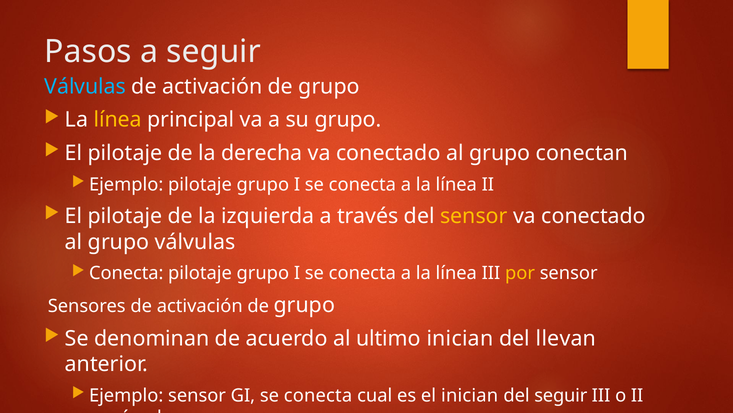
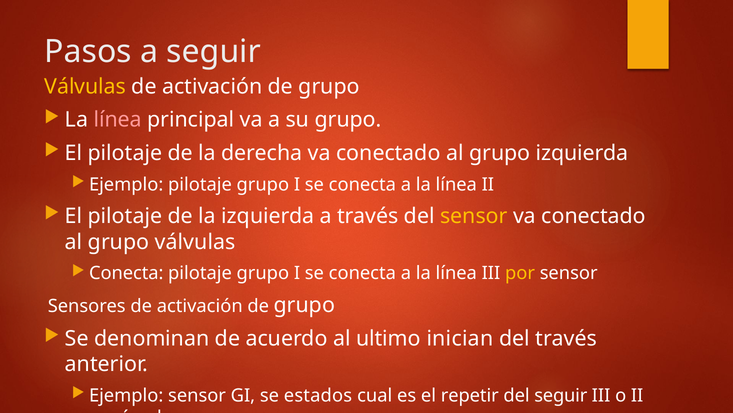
Válvulas colour: light blue -> yellow (85, 86)
línea colour: yellow -> pink (118, 120)
grupo conectan: conectan -> izquierda (582, 153)
del llevan: llevan -> través (566, 338)
GI se conecta: conecta -> estados (318, 395)
el inician: inician -> repetir (470, 395)
